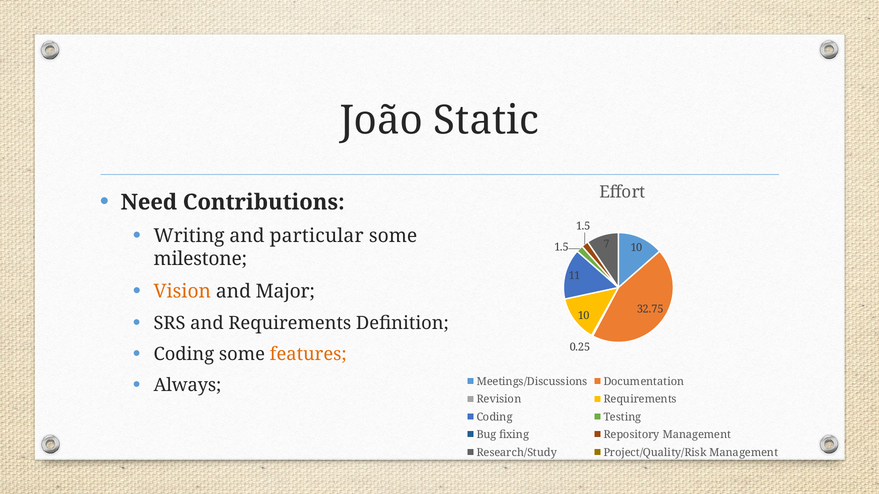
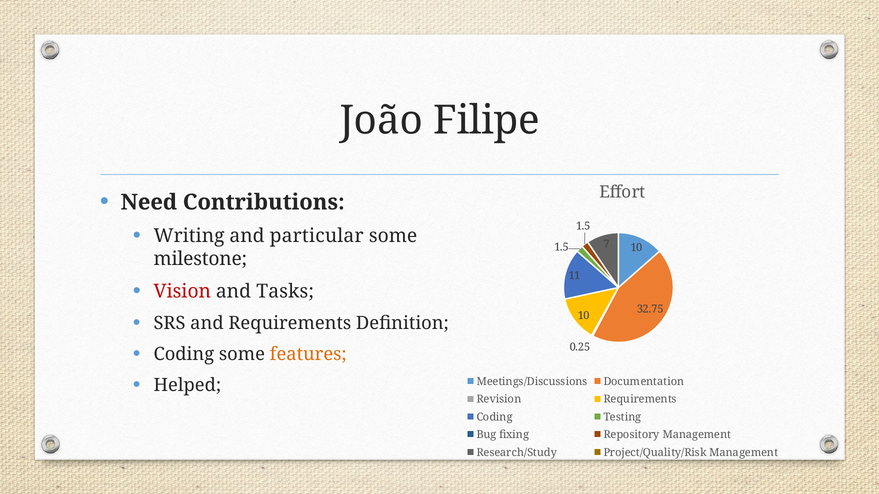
Static: Static -> Filipe (487, 121)
Vision colour: orange -> red (182, 292)
Major: Major -> Tasks (285, 292)
Always: Always -> Helped (187, 386)
